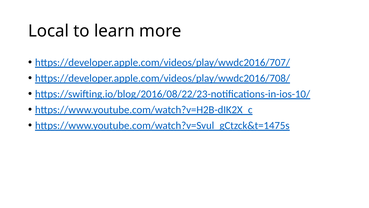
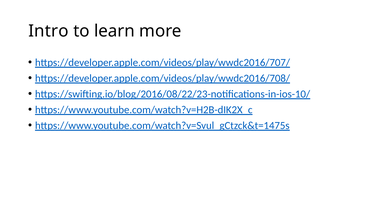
Local: Local -> Intro (48, 31)
